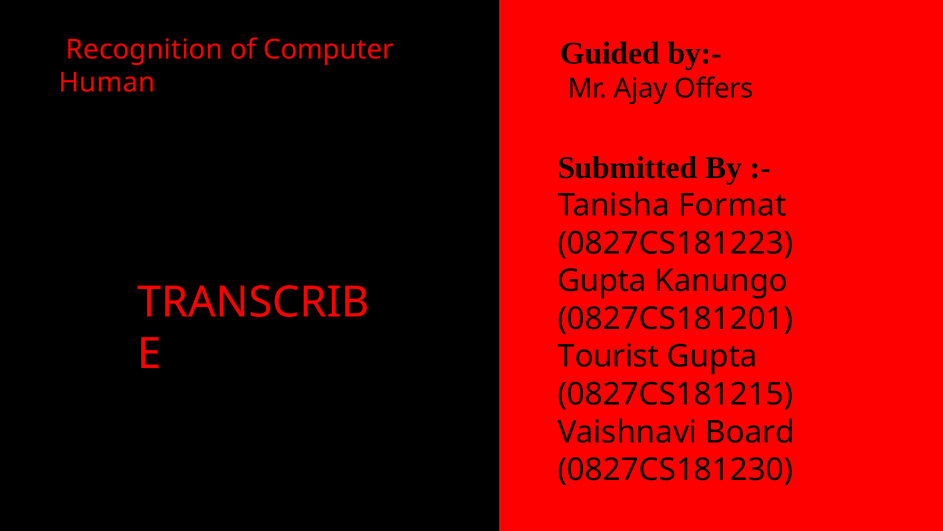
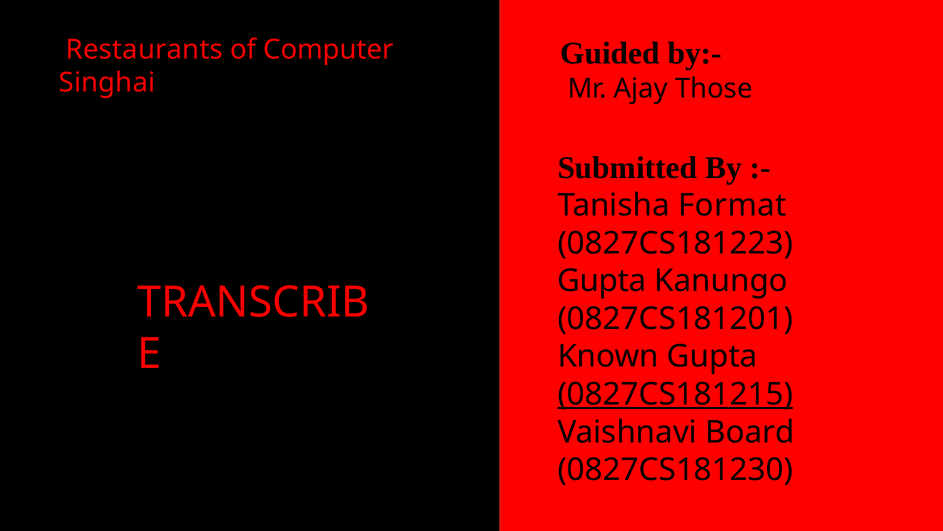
Recognition: Recognition -> Restaurants (144, 50)
Human: Human -> Singhai (107, 83)
Offers: Offers -> Those (714, 89)
Tourist: Tourist -> Known (608, 356)
0827CS181215 underline: none -> present (675, 394)
